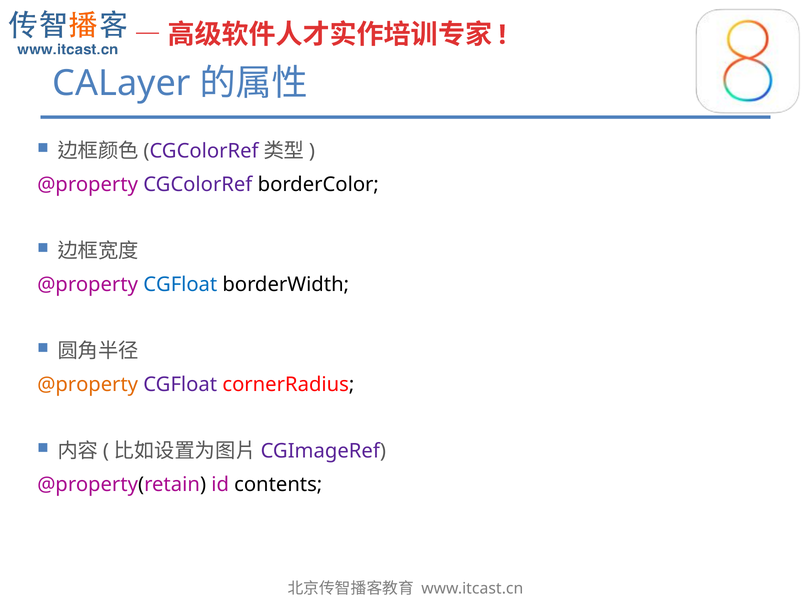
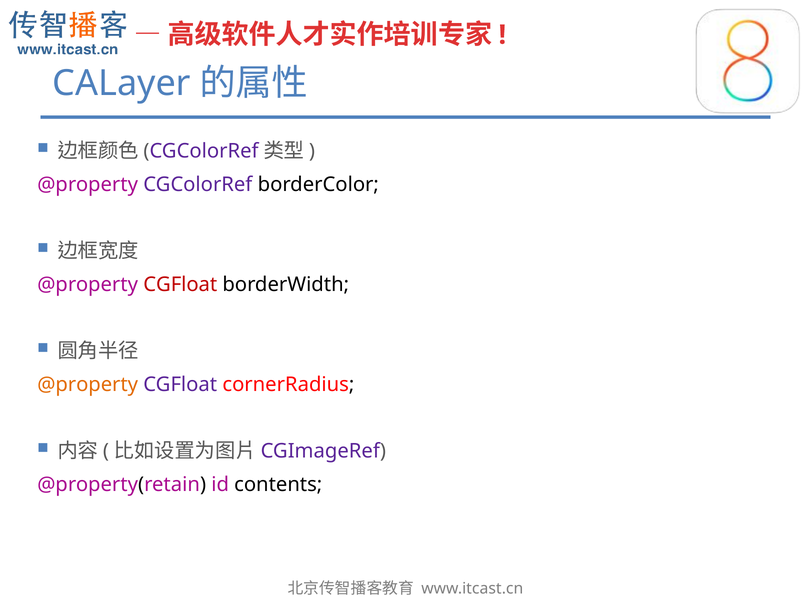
CGFloat colour: blue -> red (180, 285)
